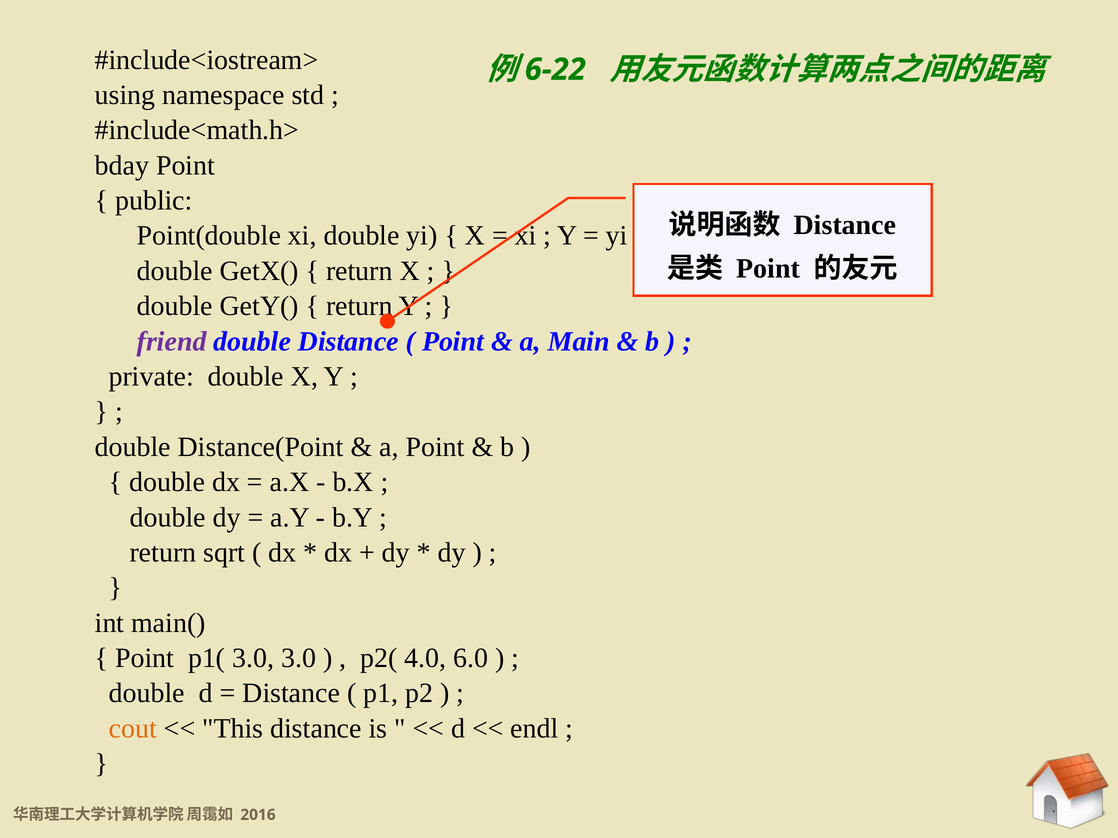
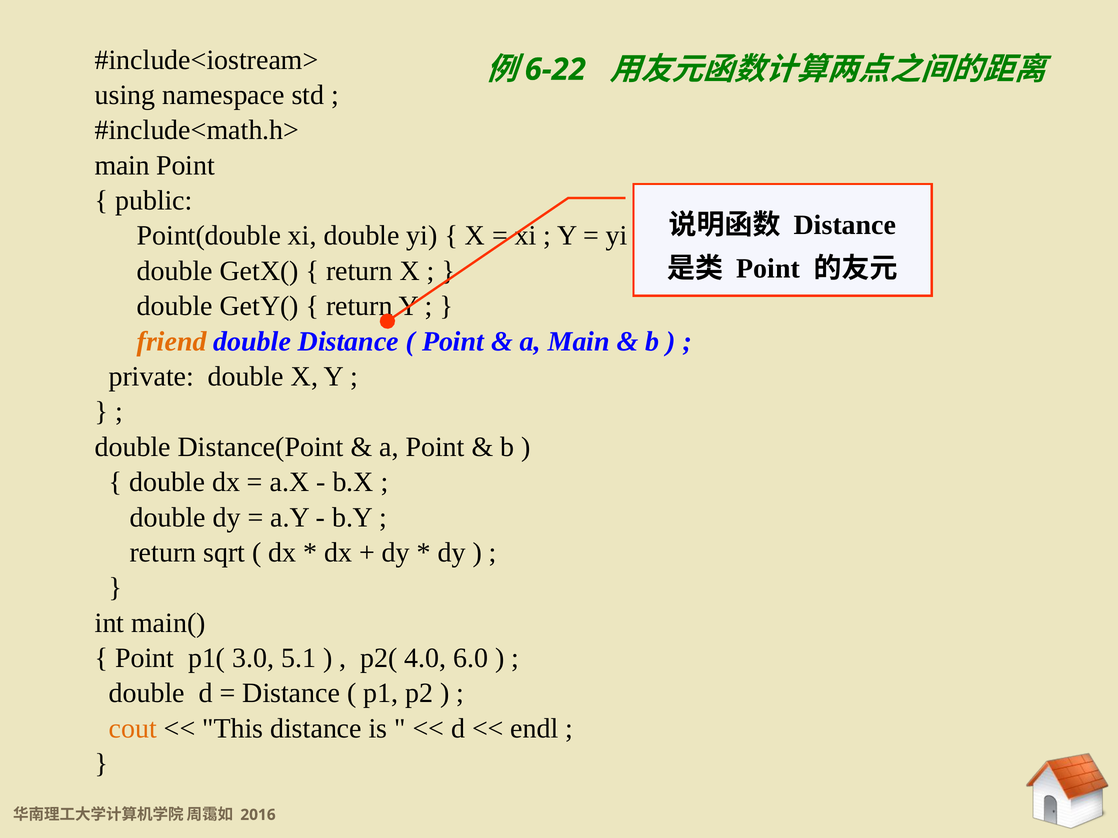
bday: bday -> main (122, 165)
friend colour: purple -> orange (172, 342)
3.0 3.0: 3.0 -> 5.1 (299, 658)
